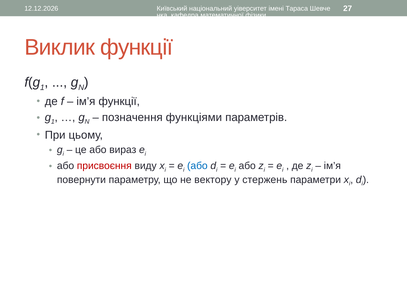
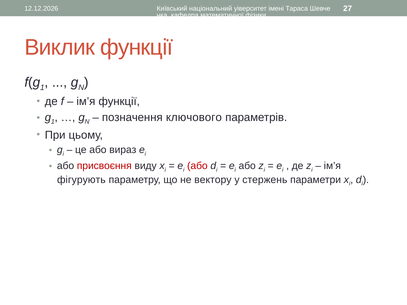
функціями: функціями -> ключового (194, 117)
або colour: blue -> red (197, 166)
повернути: повернути -> фігурують (81, 180)
